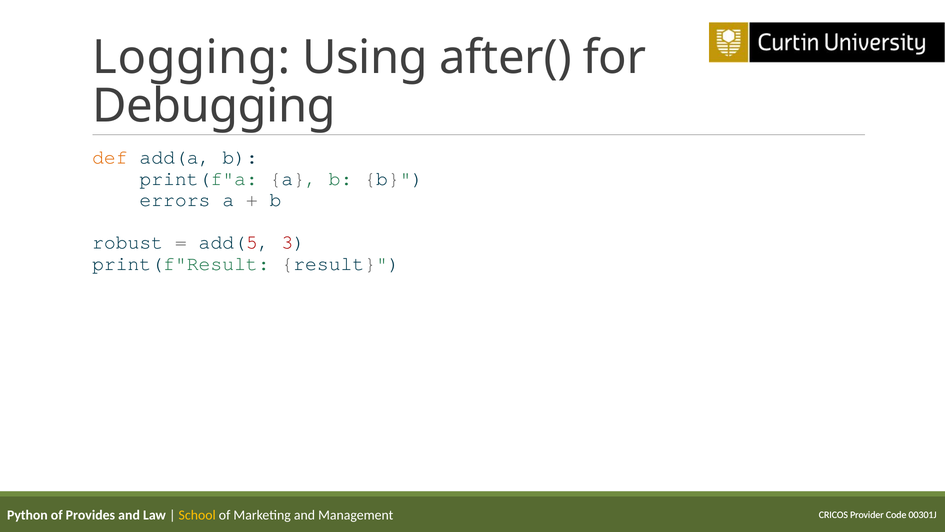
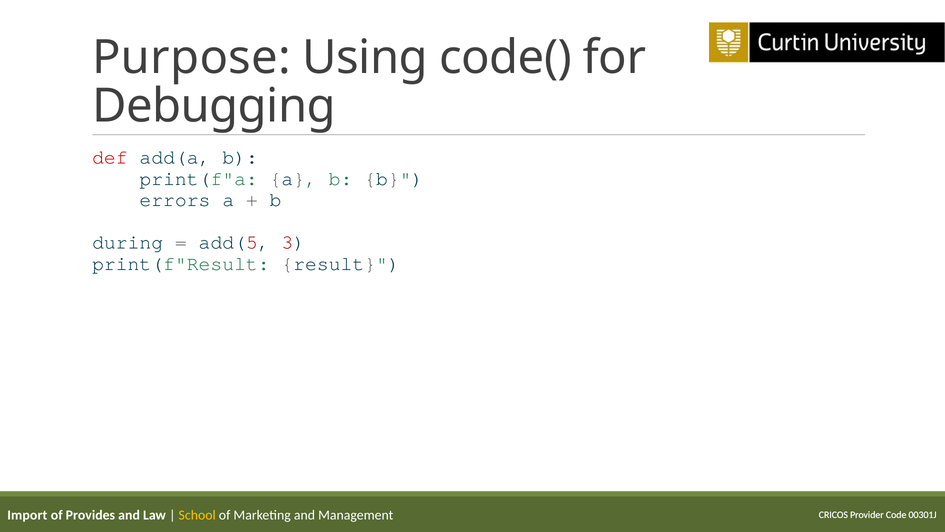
Logging: Logging -> Purpose (191, 58)
after(: after( -> code( (505, 58)
def colour: orange -> red (110, 157)
robust: robust -> during (128, 242)
Python: Python -> Import (27, 515)
